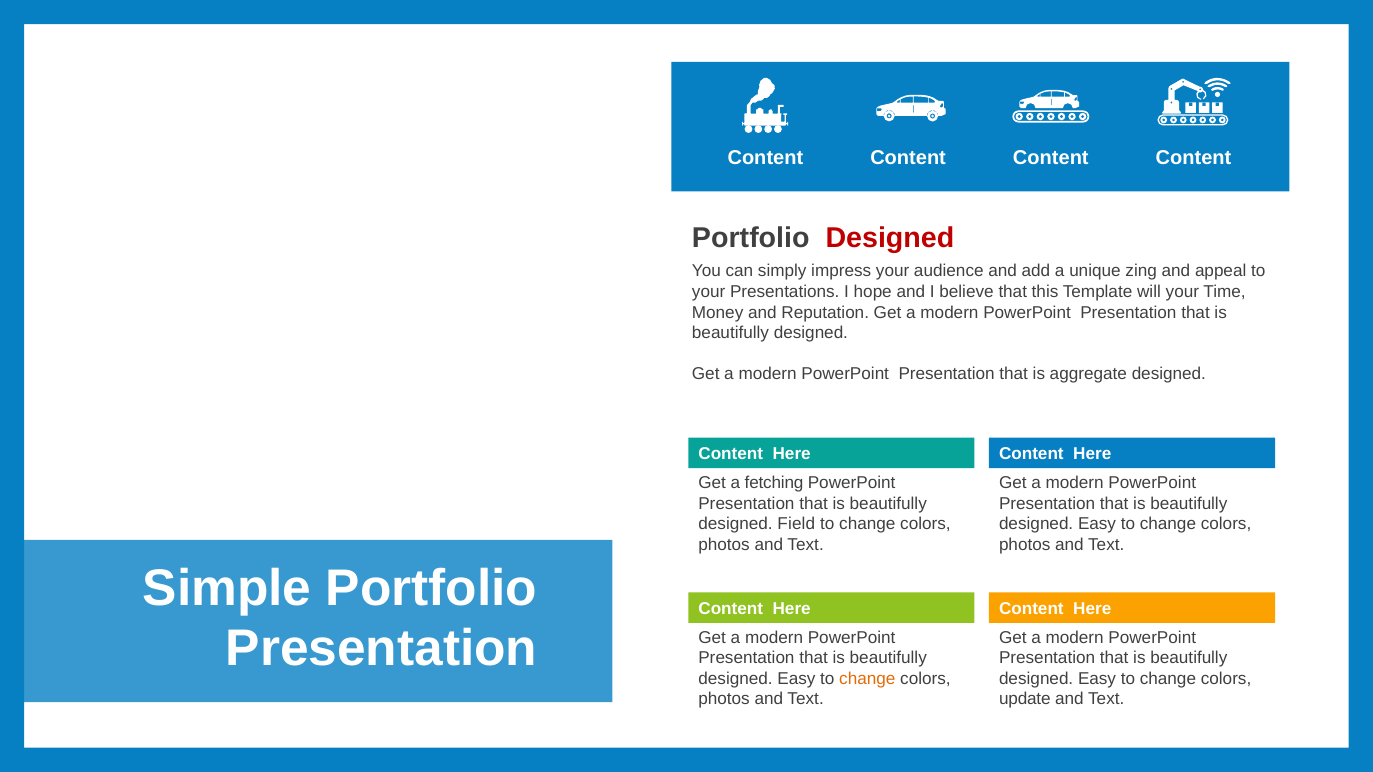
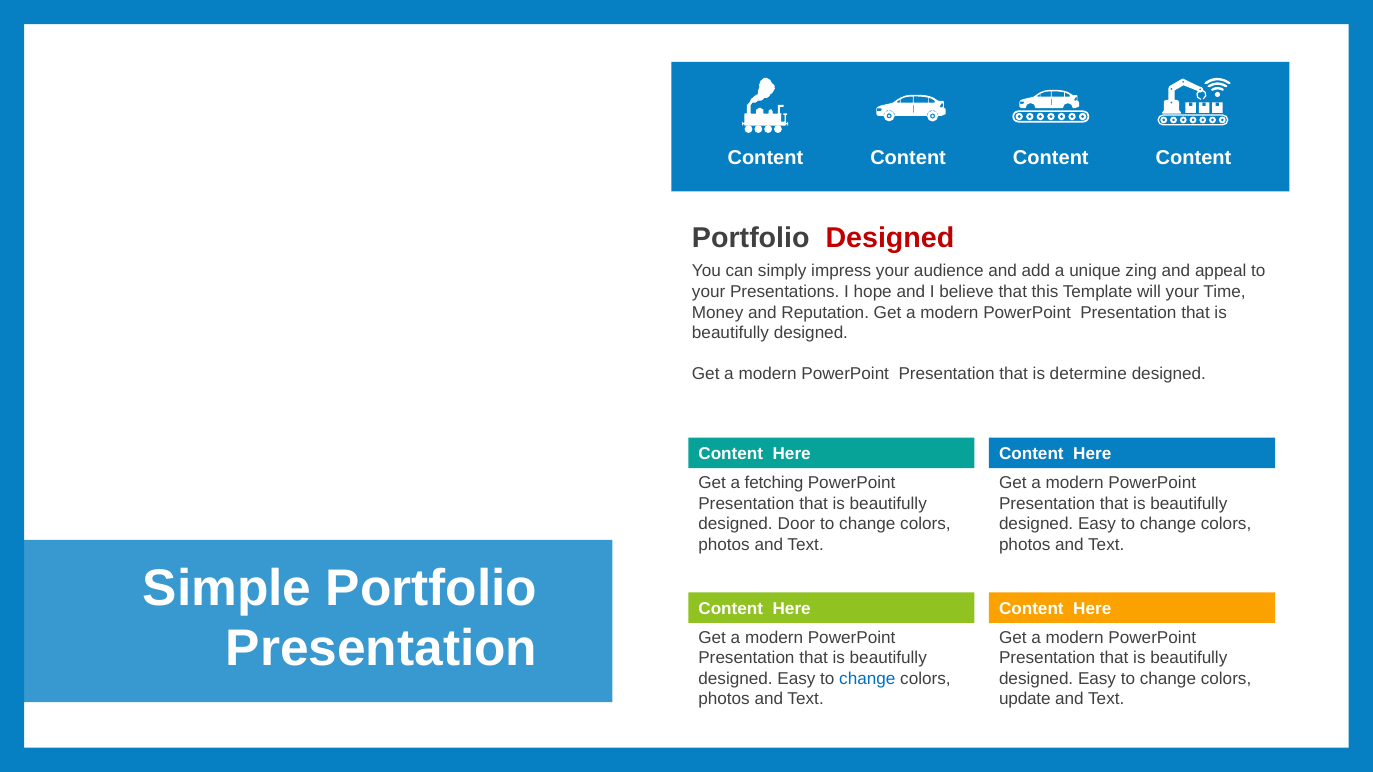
aggregate: aggregate -> determine (1088, 374)
Field: Field -> Door (796, 524)
change colour: orange -> blue (867, 679)
